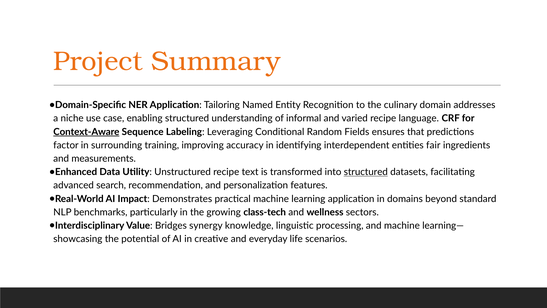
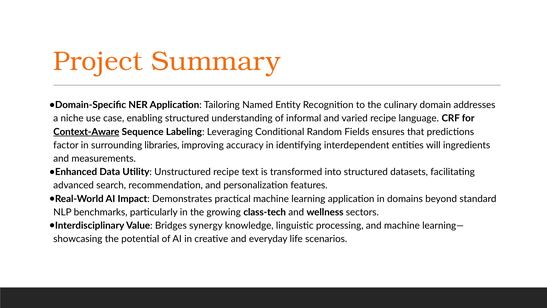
training: training -> libraries (162, 145)
fair: fair -> will (433, 145)
structured underline: present -> none (366, 172)
